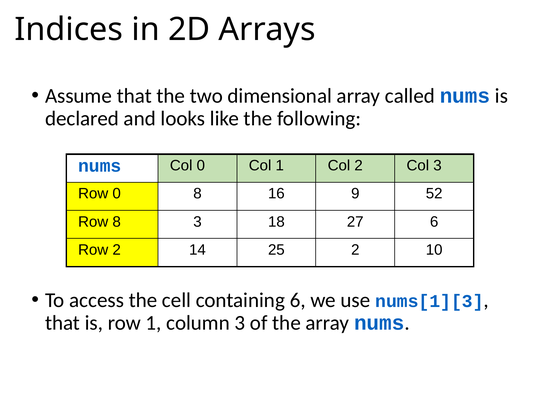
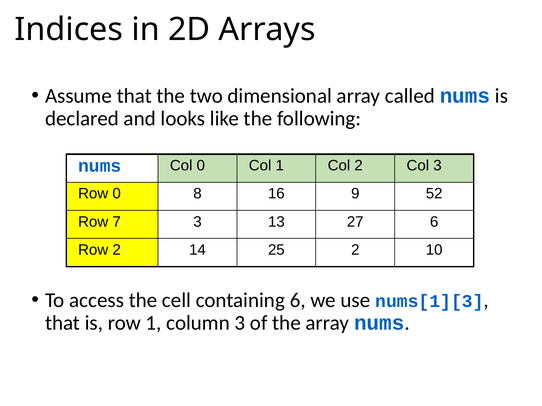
Row 8: 8 -> 7 (117, 222)
18: 18 -> 13 (276, 222)
